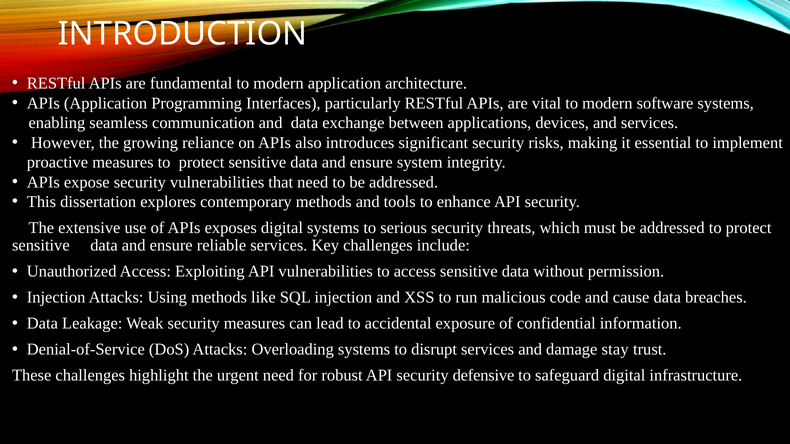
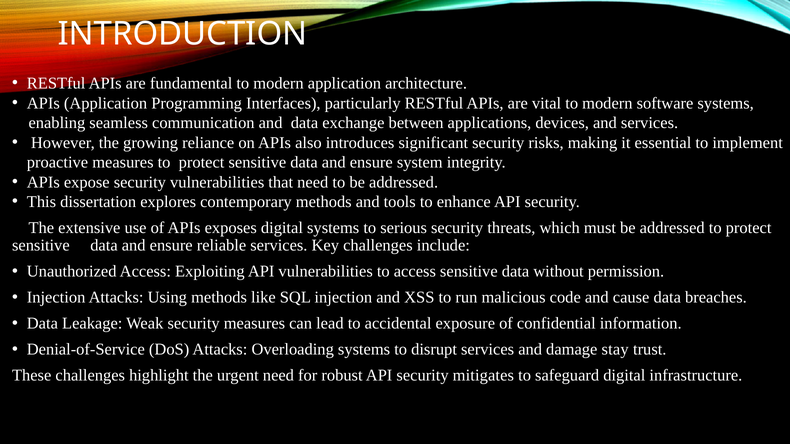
defensive: defensive -> mitigates (483, 376)
